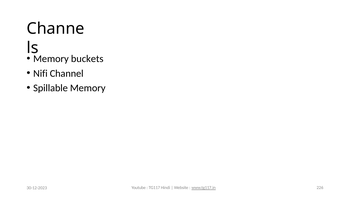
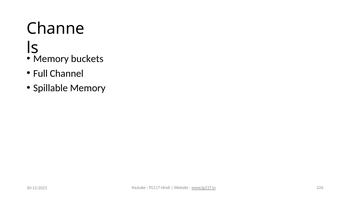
Nifi: Nifi -> Full (40, 73)
